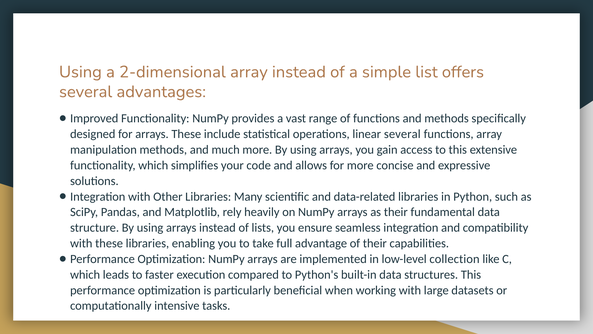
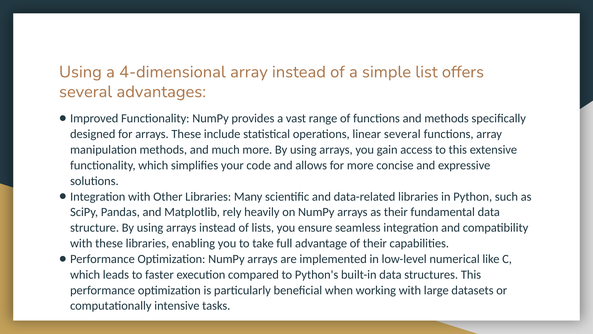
2-dimensional: 2-dimensional -> 4-dimensional (172, 72)
collection: collection -> numerical (455, 259)
